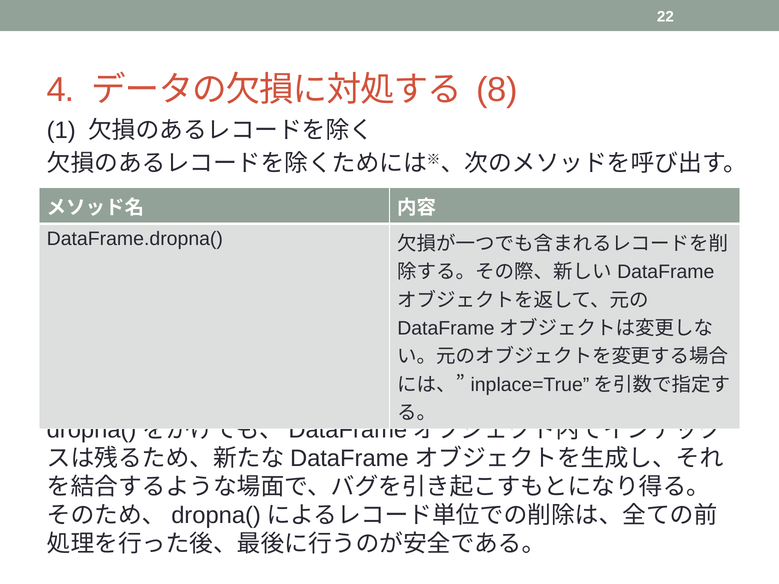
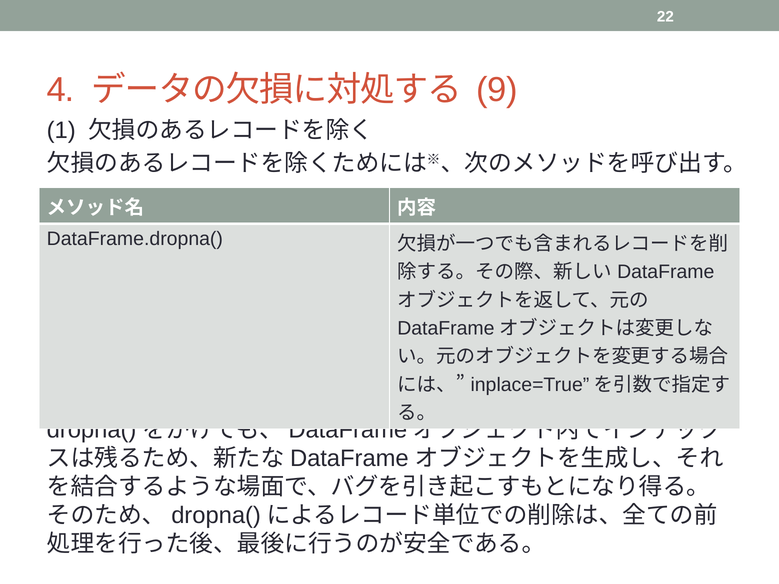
8: 8 -> 9 (497, 90)
